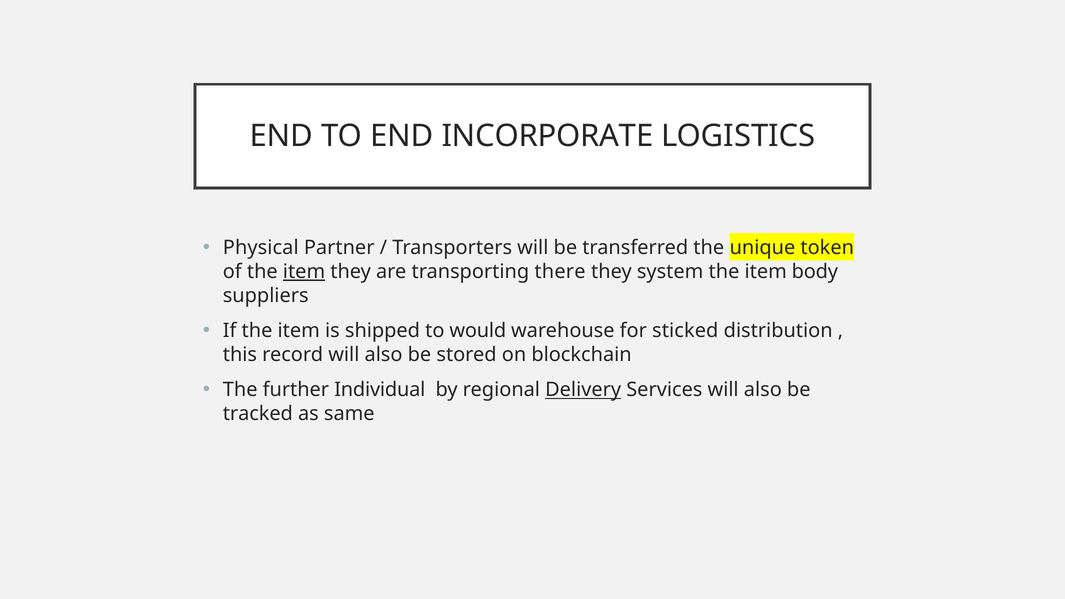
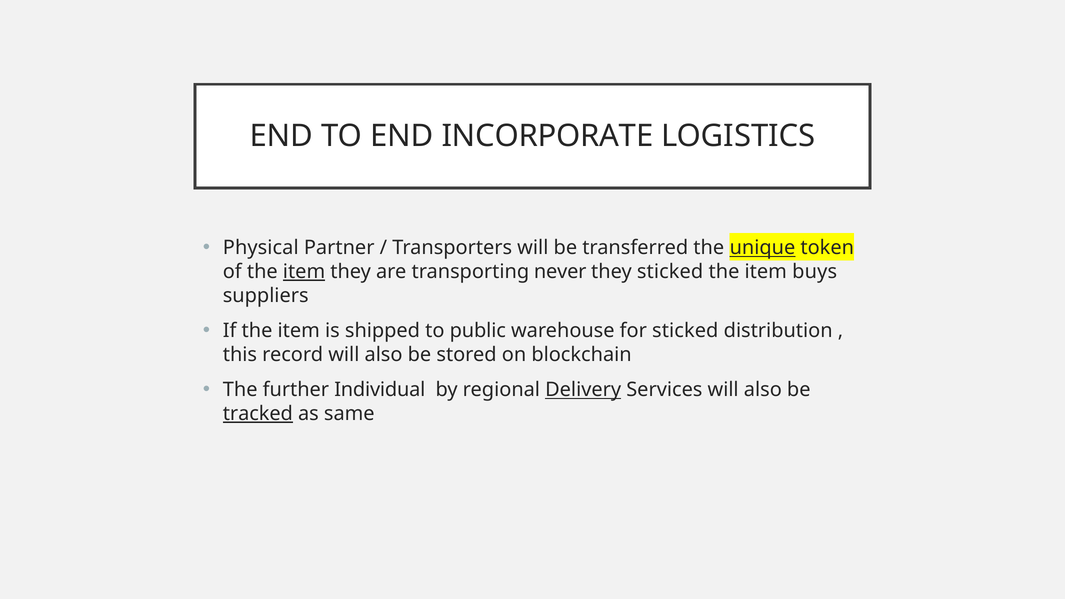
unique underline: none -> present (762, 248)
there: there -> never (560, 272)
they system: system -> sticked (670, 272)
body: body -> buys (815, 272)
would: would -> public (478, 331)
tracked underline: none -> present (258, 414)
